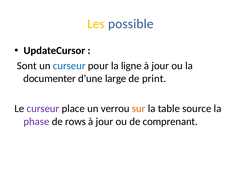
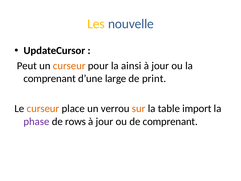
possible: possible -> nouvelle (131, 24)
Sont: Sont -> Peut (27, 66)
curseur colour: blue -> orange (69, 66)
ligne: ligne -> ainsi (131, 66)
documenter: documenter -> comprenant (50, 78)
curseur colour: purple -> orange (43, 108)
source: source -> import (197, 108)
